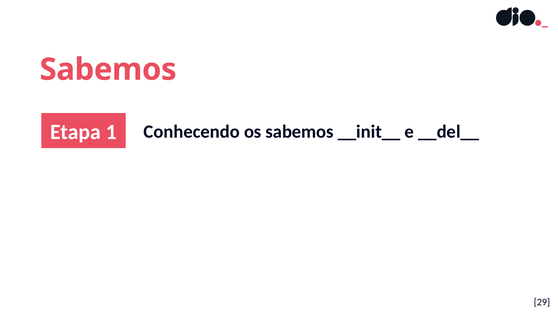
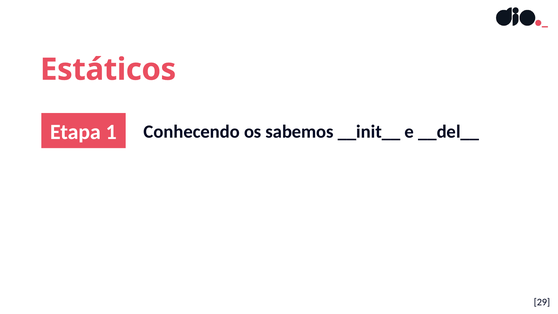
Sabemos: Sabemos -> Estáticos (108, 70)
